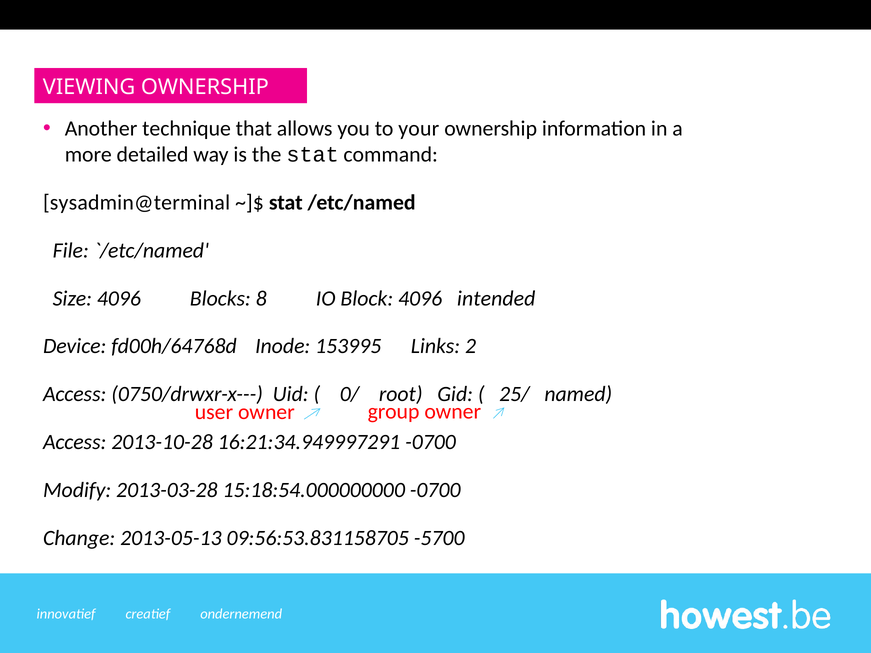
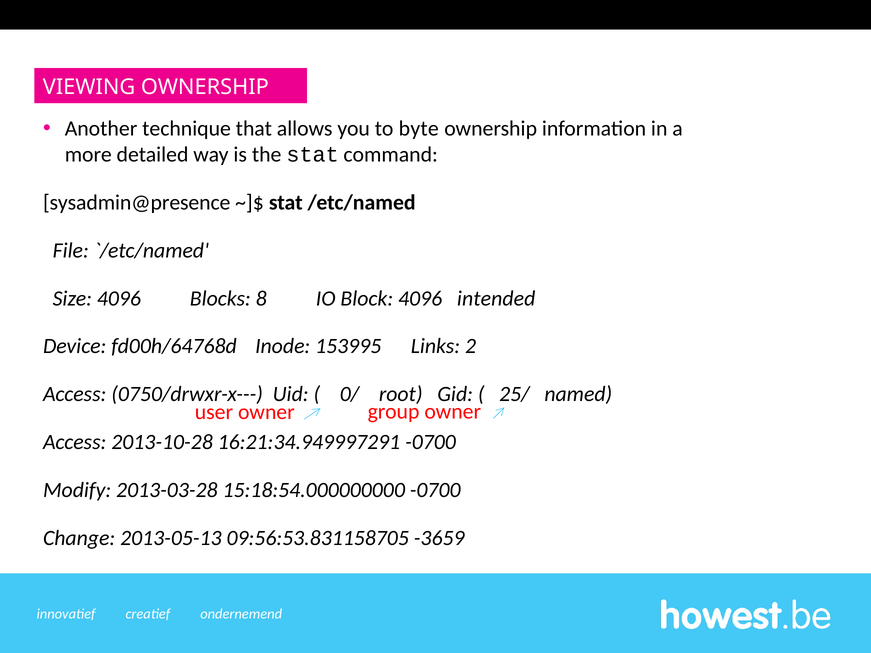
your: your -> byte (419, 129)
sysadmin@terminal: sysadmin@terminal -> sysadmin@presence (137, 203)
-5700: -5700 -> -3659 (439, 538)
